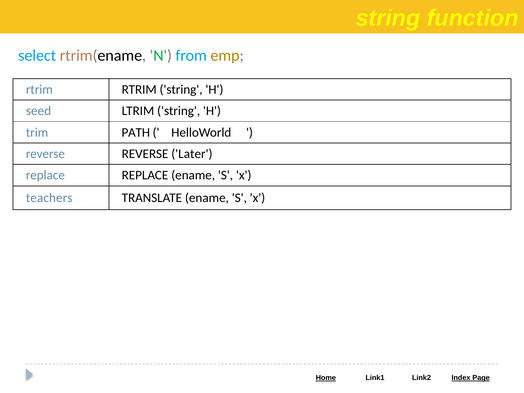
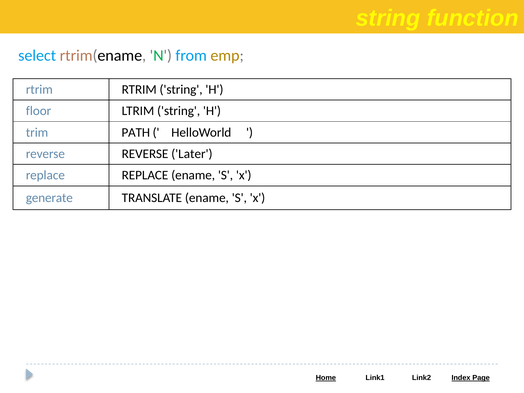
seed: seed -> floor (39, 111)
teachers: teachers -> generate (49, 198)
